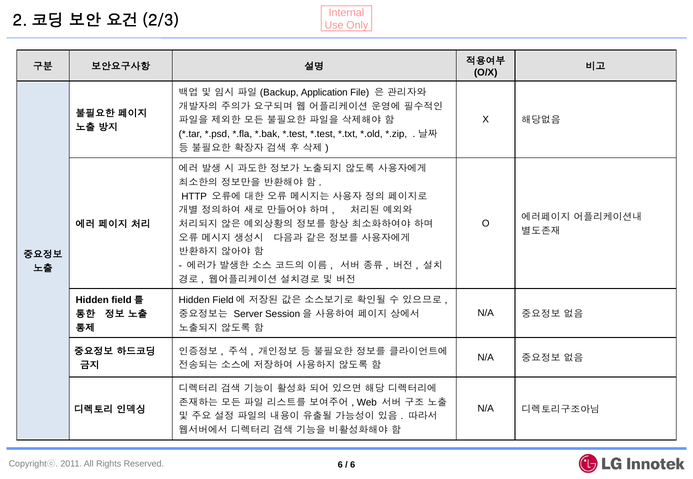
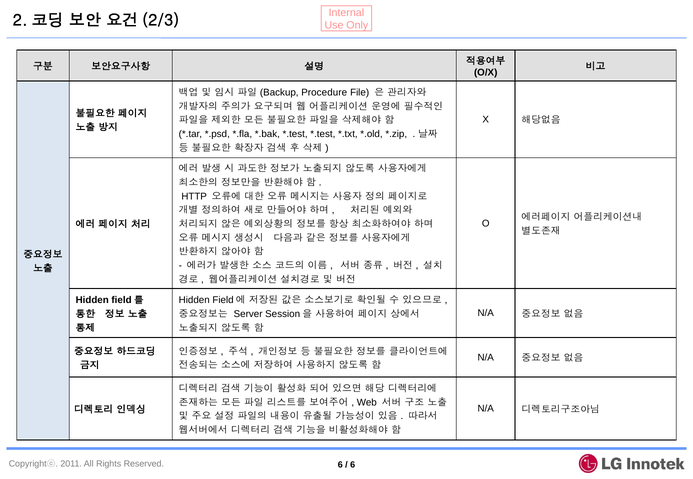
Application: Application -> Procedure (324, 93)
